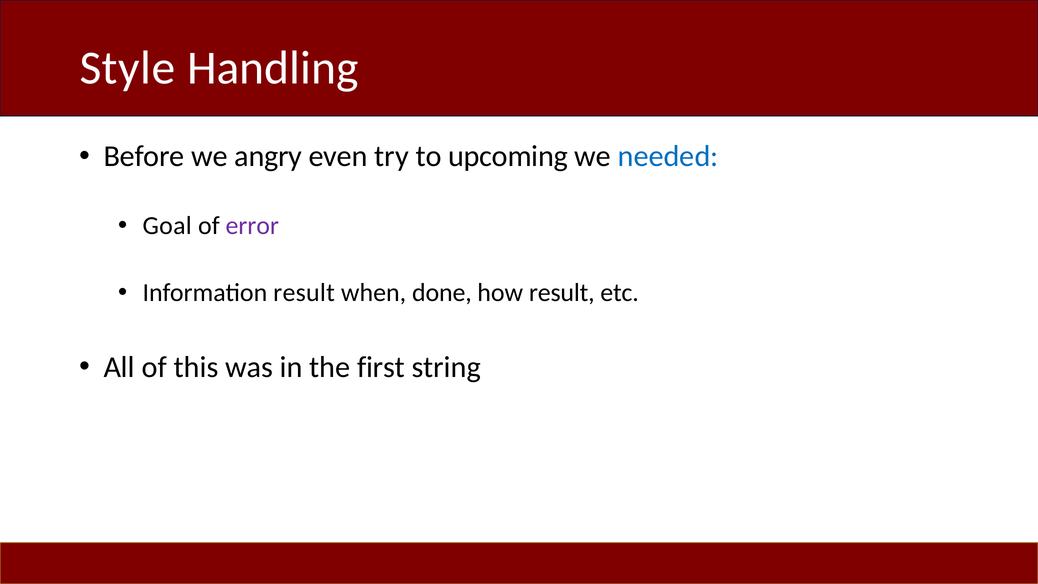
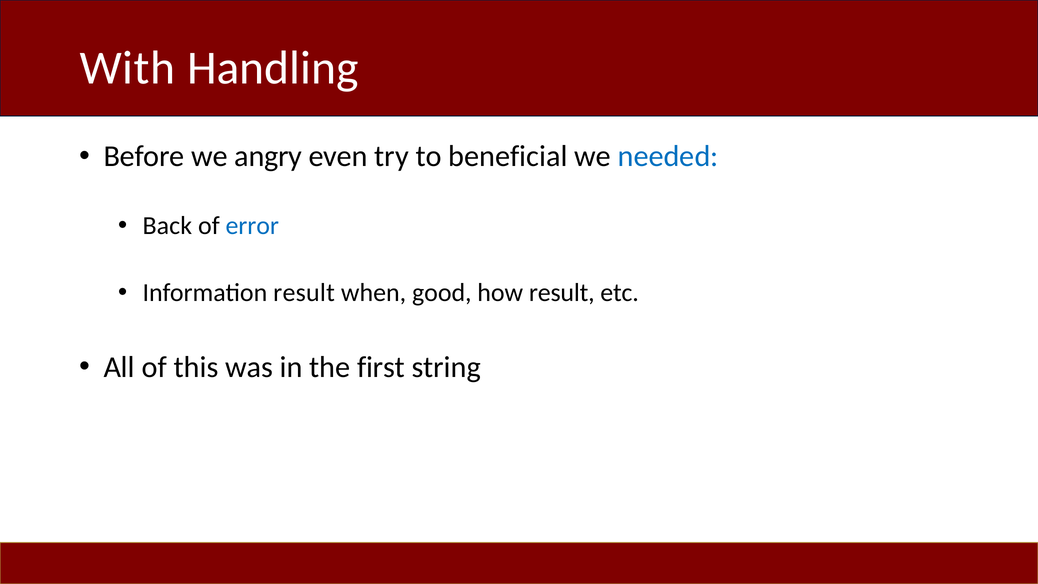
Style: Style -> With (127, 68)
upcoming: upcoming -> beneficial (508, 156)
Goal: Goal -> Back (167, 226)
error colour: purple -> blue (252, 226)
done: done -> good (442, 292)
